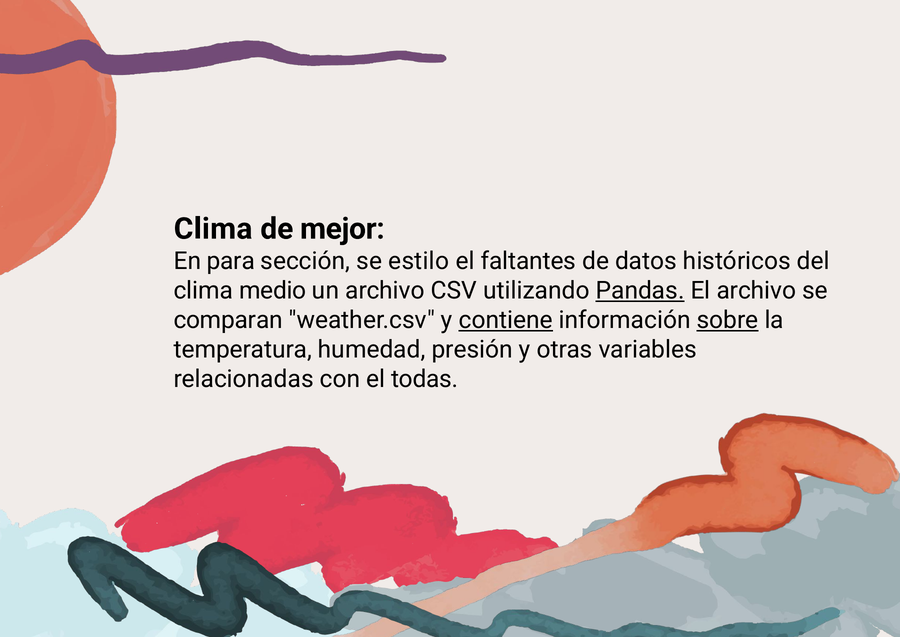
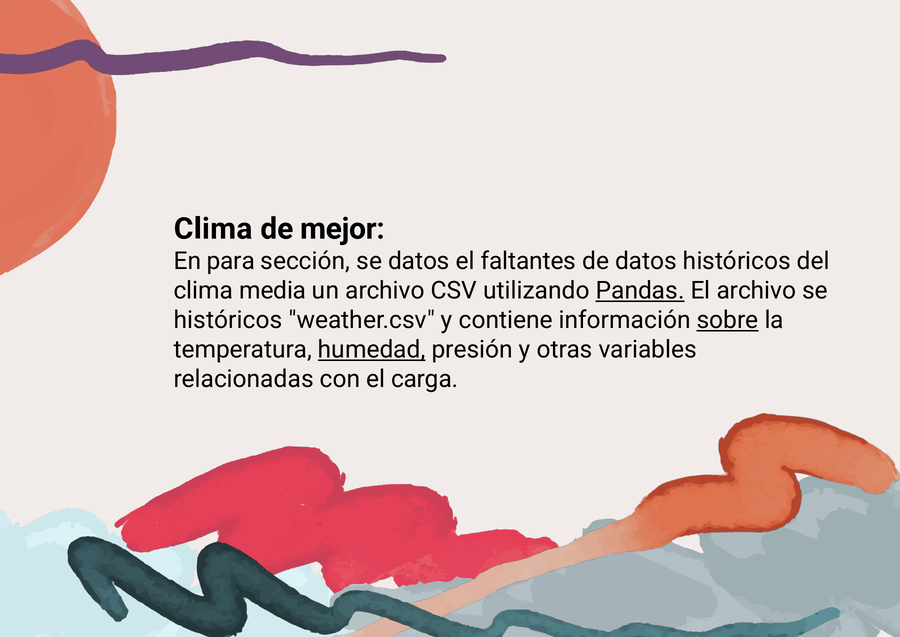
se estilo: estilo -> datos (419, 261)
medio: medio -> media (273, 290)
comparan: comparan -> históricos (228, 320)
contiene underline: present -> none (506, 320)
humedad underline: none -> present (372, 349)
todas: todas -> carga (425, 379)
